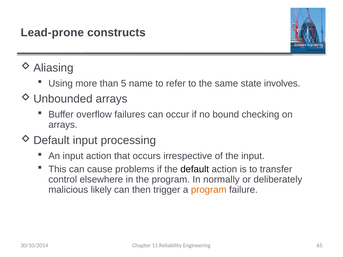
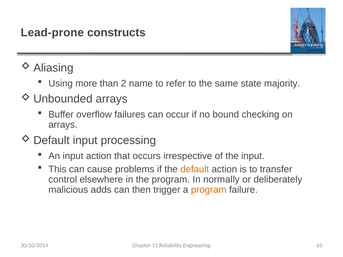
5: 5 -> 2 (124, 83)
involves: involves -> majority (282, 83)
default colour: black -> orange (195, 169)
likely: likely -> adds (101, 190)
